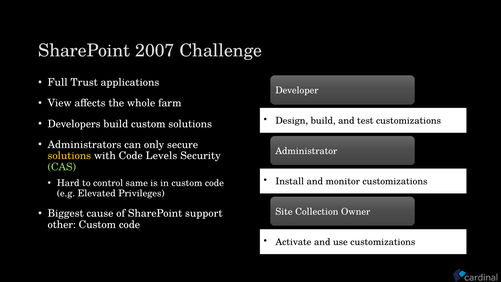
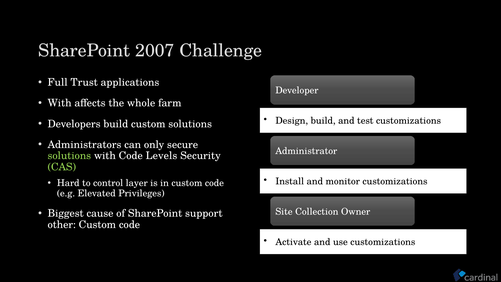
View: View -> With (60, 103)
solutions colour: yellow -> light green (69, 156)
same: same -> layer (137, 183)
